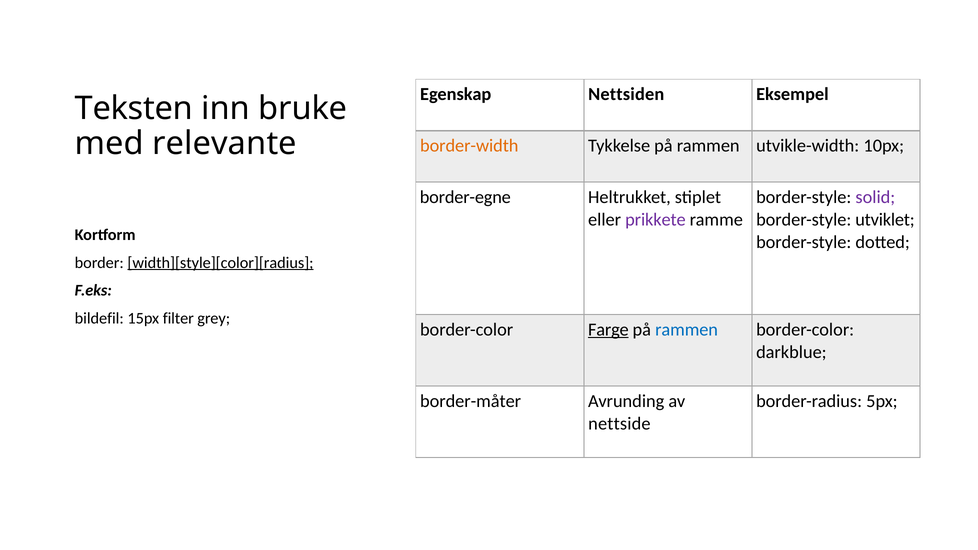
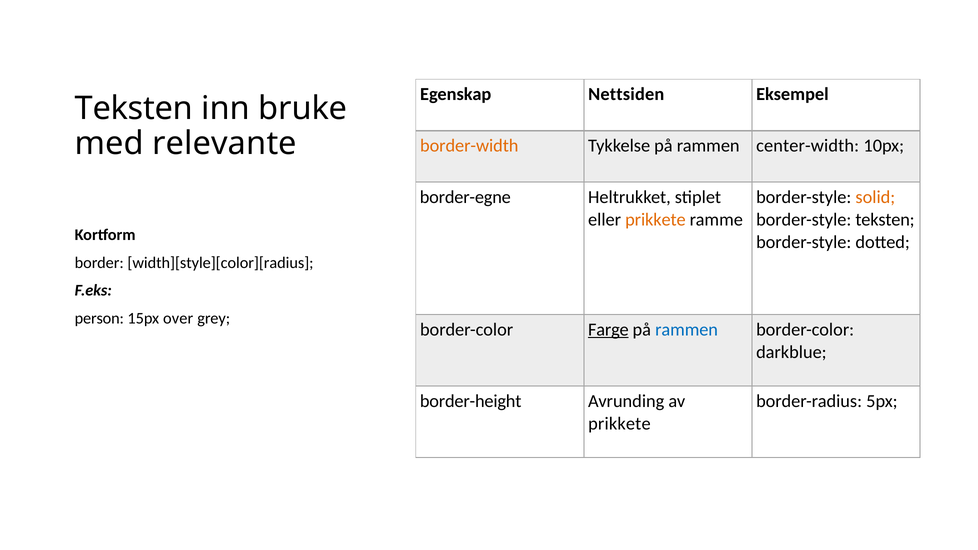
utvikle-width: utvikle-width -> center-width (808, 146)
solid colour: purple -> orange (875, 197)
prikkete colour: purple -> orange (655, 220)
border-style utviklet: utviklet -> teksten (885, 220)
width][style][color][radius underline: present -> none (221, 263)
bildefil: bildefil -> person (99, 318)
filter: filter -> over (178, 318)
border-måter: border-måter -> border-height (471, 401)
nettside: nettside -> prikkete (619, 424)
